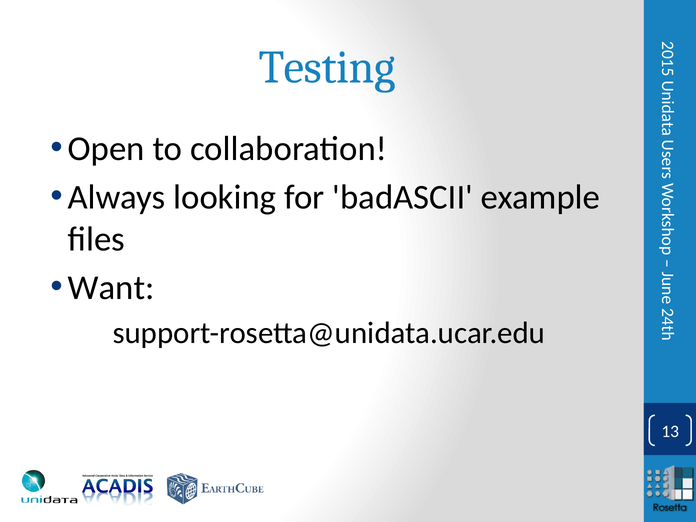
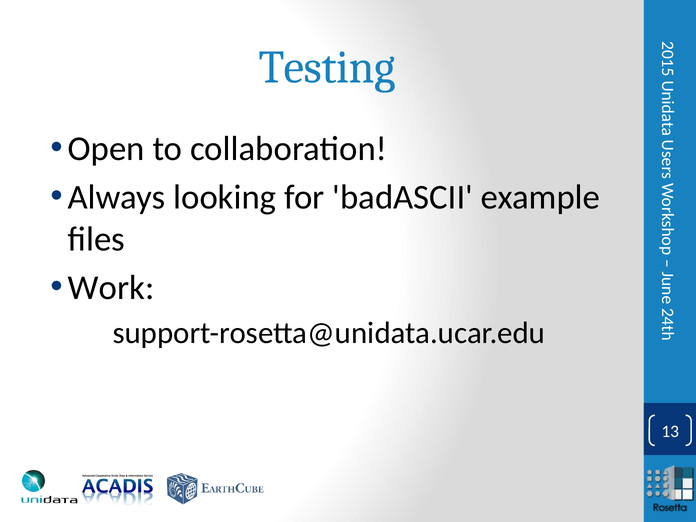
Want: Want -> Work (111, 288)
